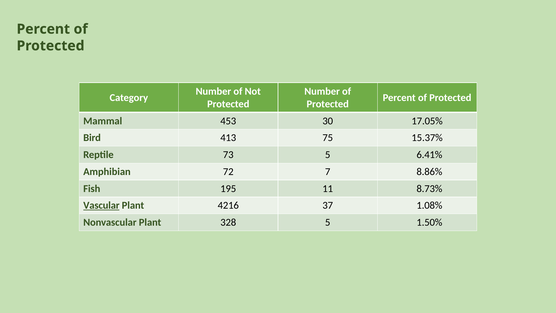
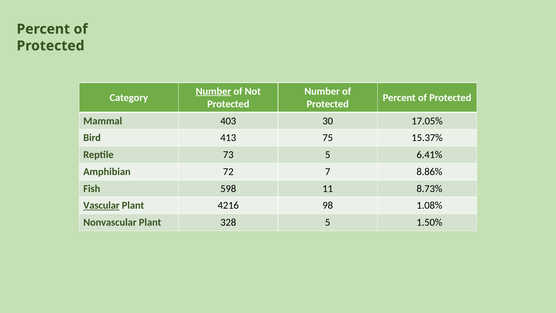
Number underline: none -> present (213, 91)
453: 453 -> 403 (228, 121)
195: 195 -> 598 (228, 188)
37: 37 -> 98 (328, 205)
